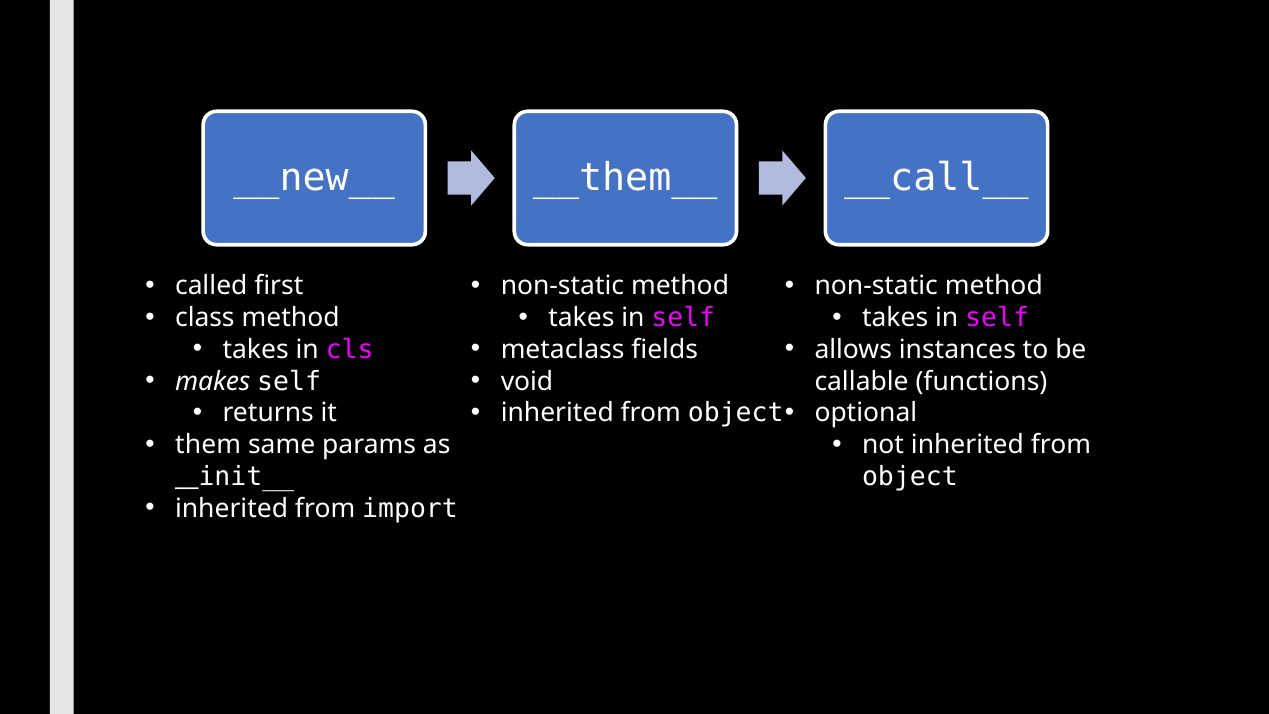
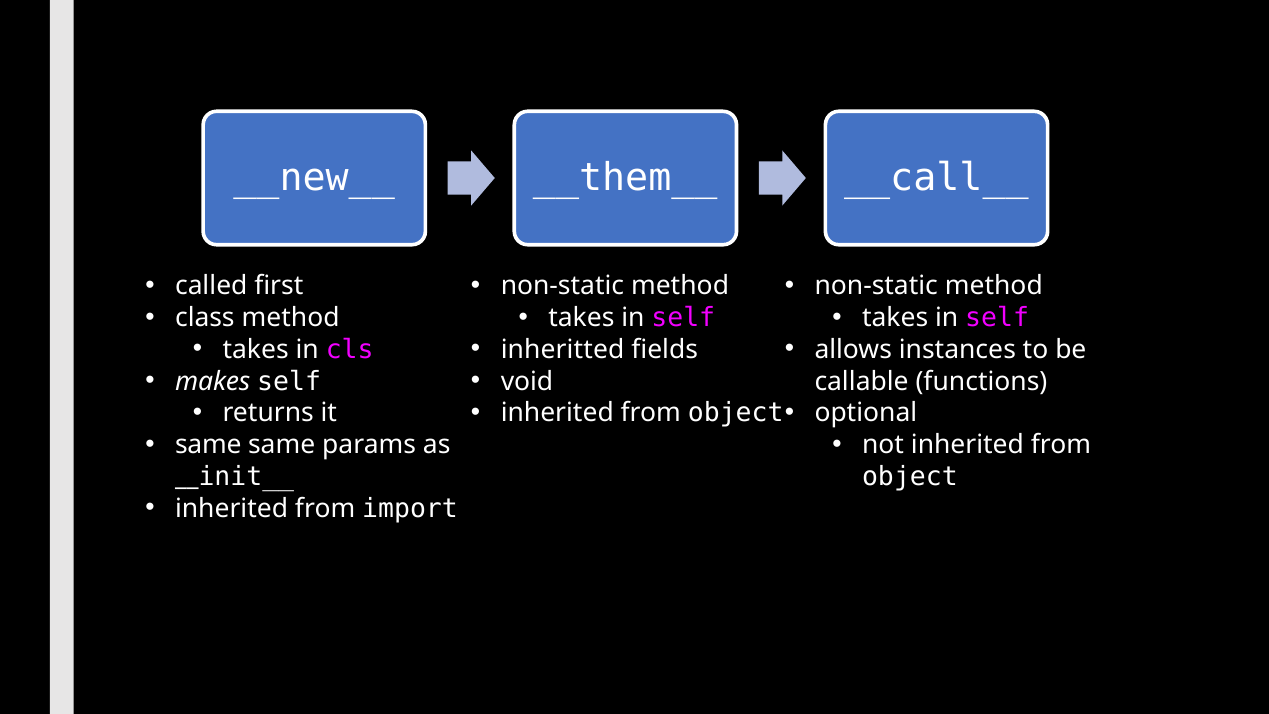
metaclass: metaclass -> inheritted (563, 350)
them: them -> same (208, 445)
